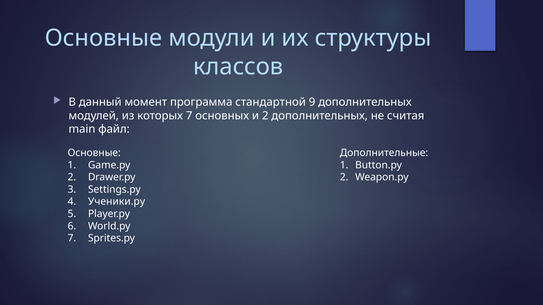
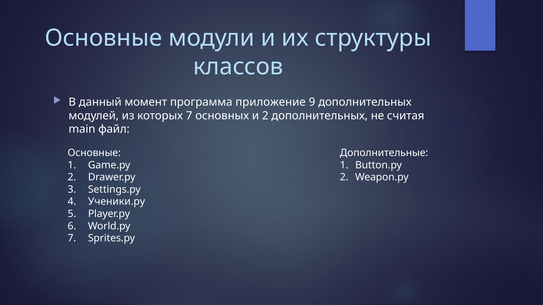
стандартной: стандартной -> приложение (271, 102)
